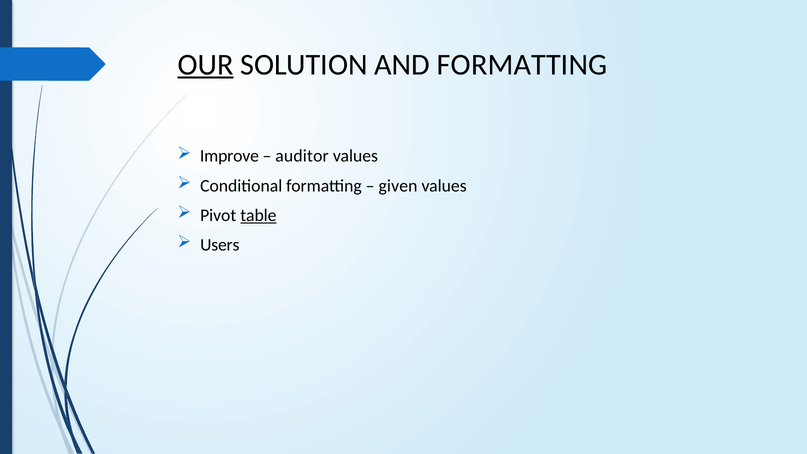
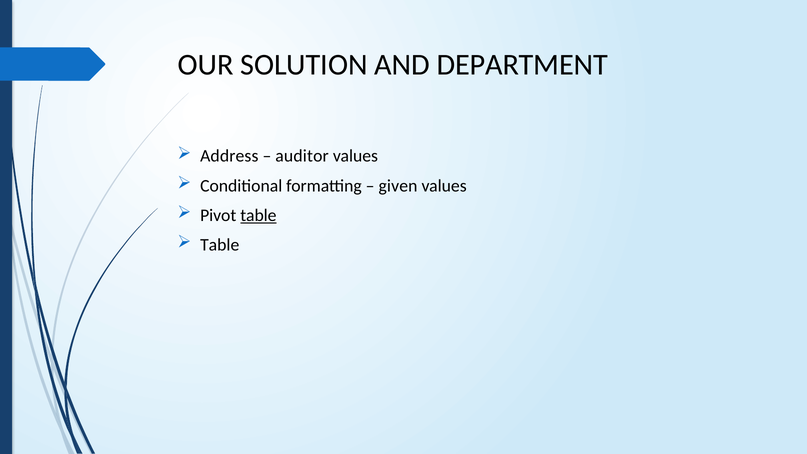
OUR underline: present -> none (206, 65)
AND FORMATTING: FORMATTING -> DEPARTMENT (522, 65)
Improve: Improve -> Address (229, 156)
Users: Users -> Table (220, 245)
